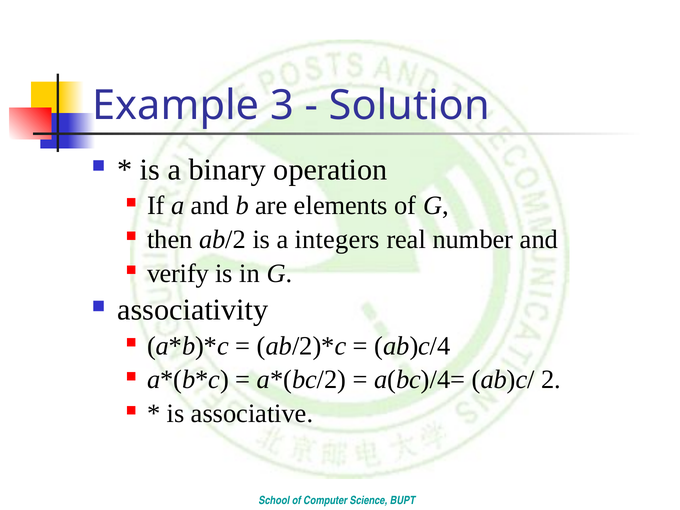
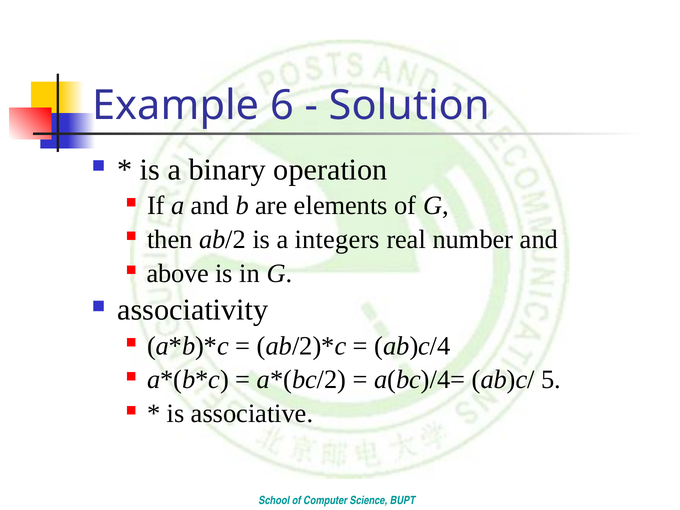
3: 3 -> 6 (282, 105)
verify: verify -> above (178, 273)
2: 2 -> 5 (551, 380)
